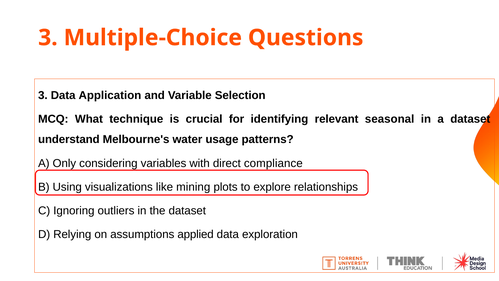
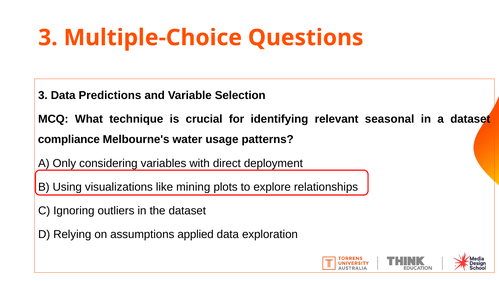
Application: Application -> Predictions (110, 95)
understand: understand -> compliance (69, 139)
compliance: compliance -> deployment (273, 163)
